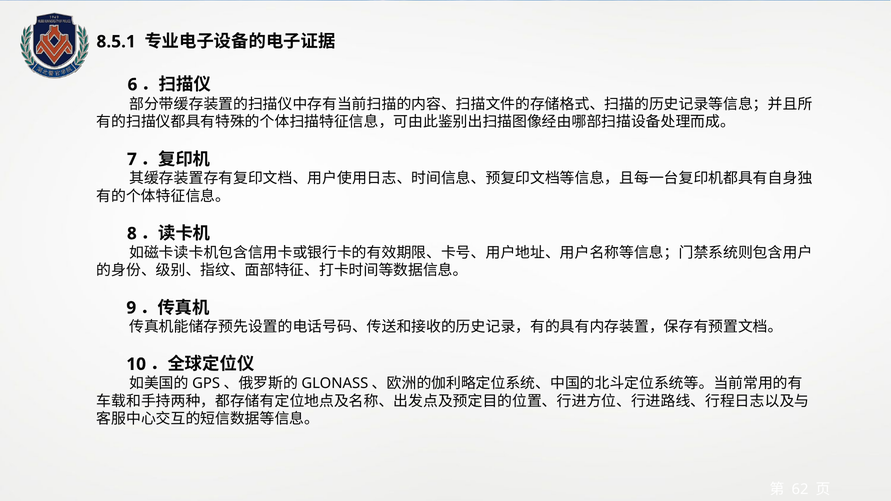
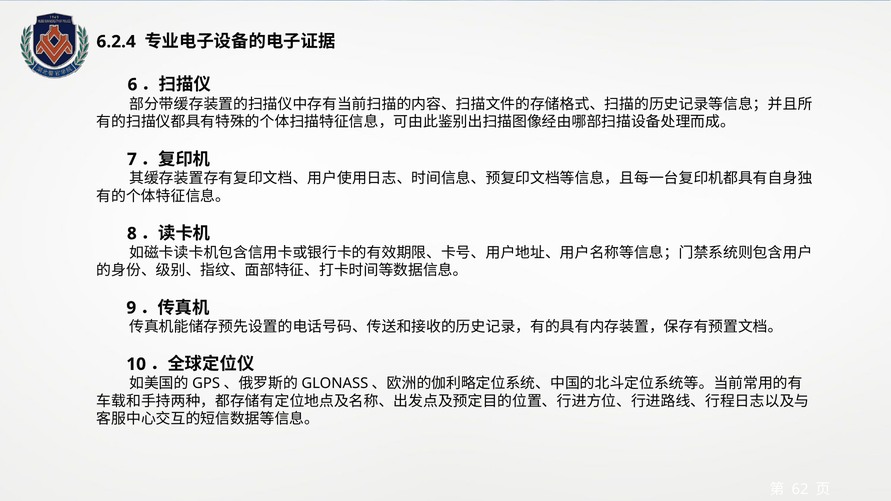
8.5.1: 8.5.1 -> 6.2.4 (116, 42)
